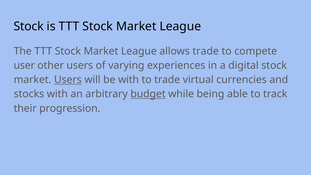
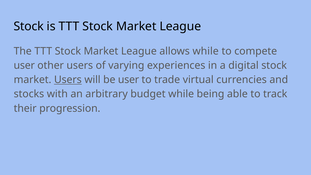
allows trade: trade -> while (206, 51)
be with: with -> user (129, 80)
budget underline: present -> none (148, 94)
